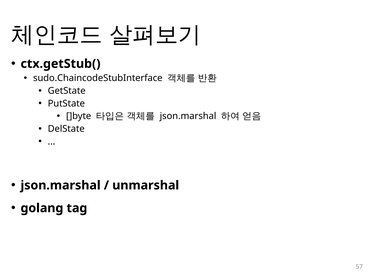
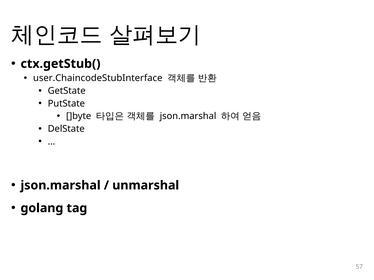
sudo.ChaincodeStubInterface: sudo.ChaincodeStubInterface -> user.ChaincodeStubInterface (98, 78)
